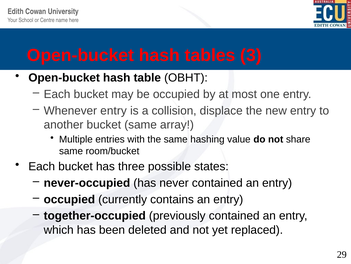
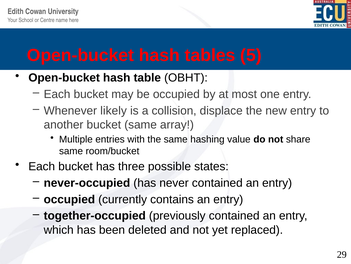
3: 3 -> 5 (251, 55)
Whenever entry: entry -> likely (114, 110)
